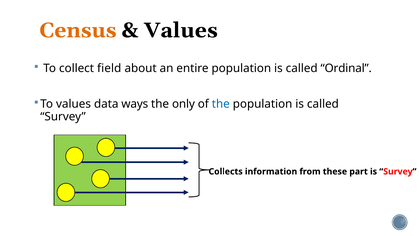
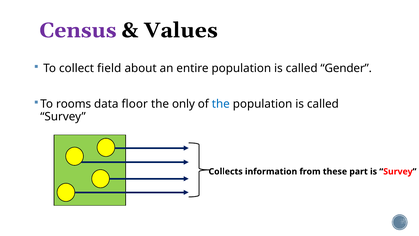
Census colour: orange -> purple (78, 30)
Ordinal: Ordinal -> Gender (346, 68)
To values: values -> rooms (74, 104)
ways: ways -> floor (135, 104)
